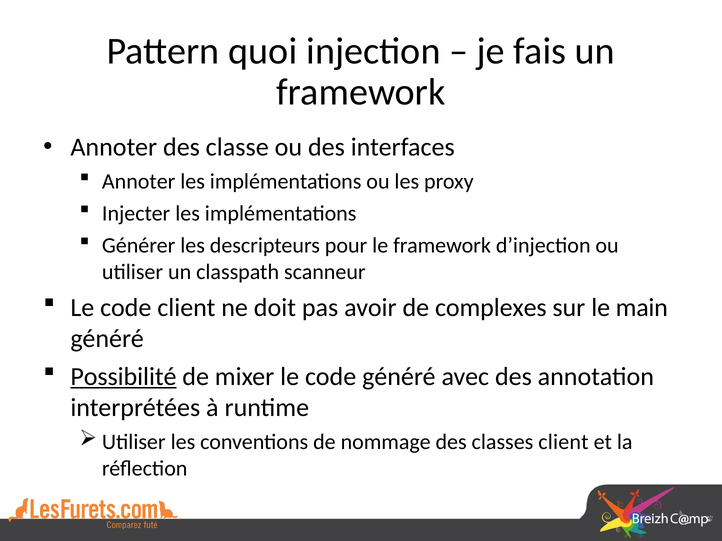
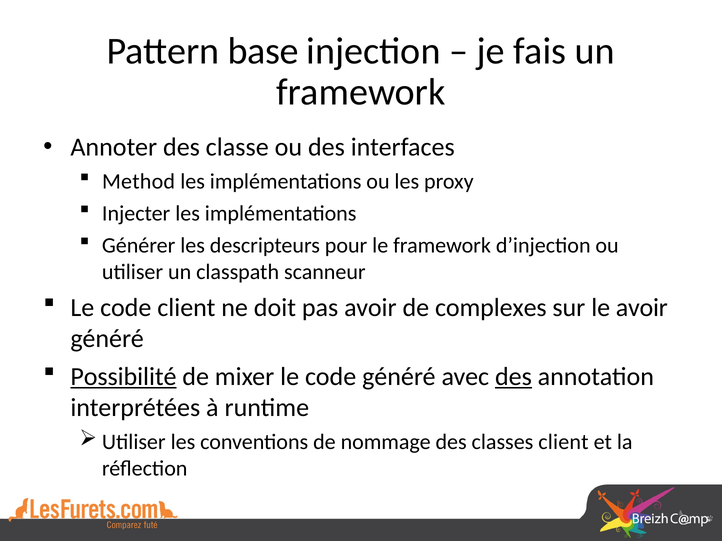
quoi: quoi -> base (263, 51)
Annoter: Annoter -> Method (139, 182)
le main: main -> avoir (642, 308)
des underline: none -> present (513, 377)
